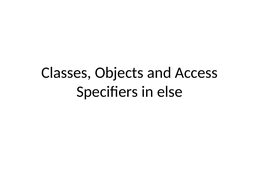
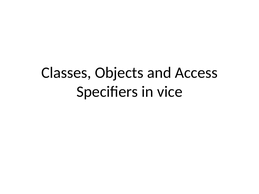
else: else -> vice (170, 92)
